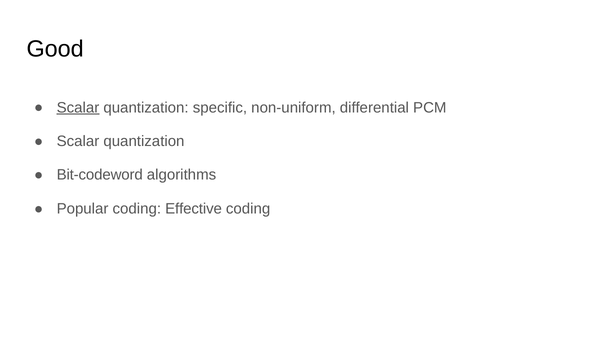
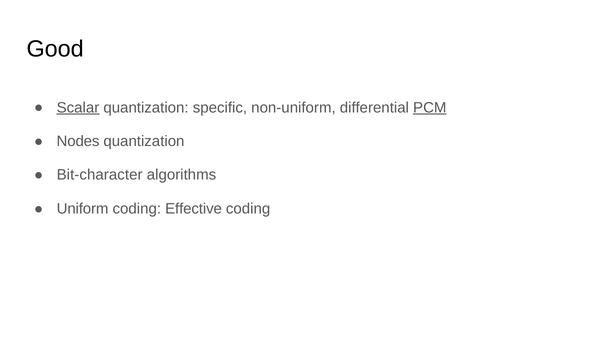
PCM underline: none -> present (430, 107)
Scalar: Scalar -> Nodes (78, 141)
Bit-codeword: Bit-codeword -> Bit-character (100, 175)
Popular: Popular -> Uniform (83, 209)
